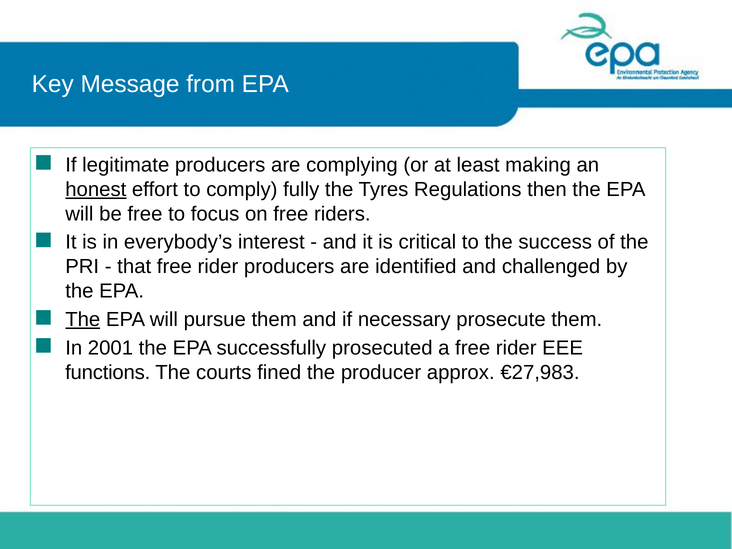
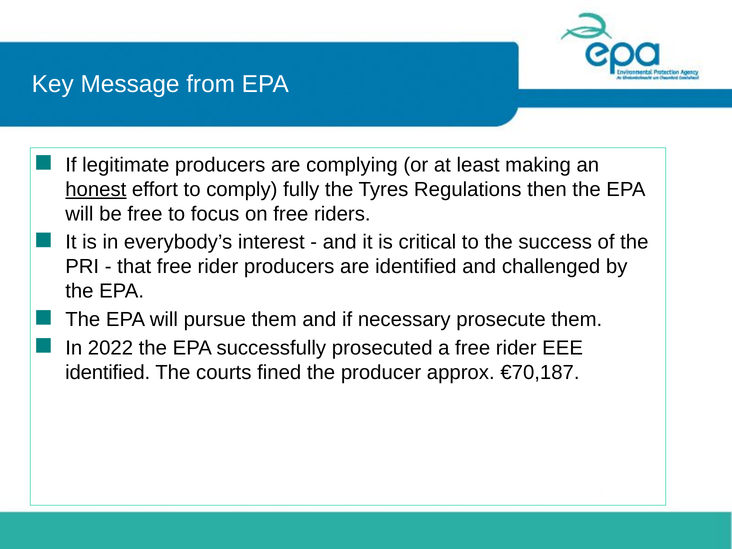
The underline: present -> none (83, 320)
2001: 2001 -> 2022 (110, 348)
functions: functions -> identified (108, 372)
€27,983: €27,983 -> €70,187 (540, 372)
